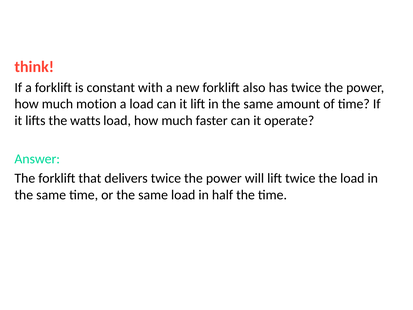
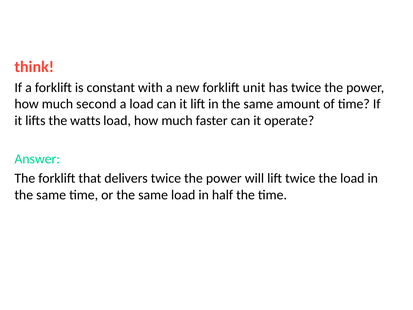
also: also -> unit (254, 87)
motion: motion -> second (96, 104)
